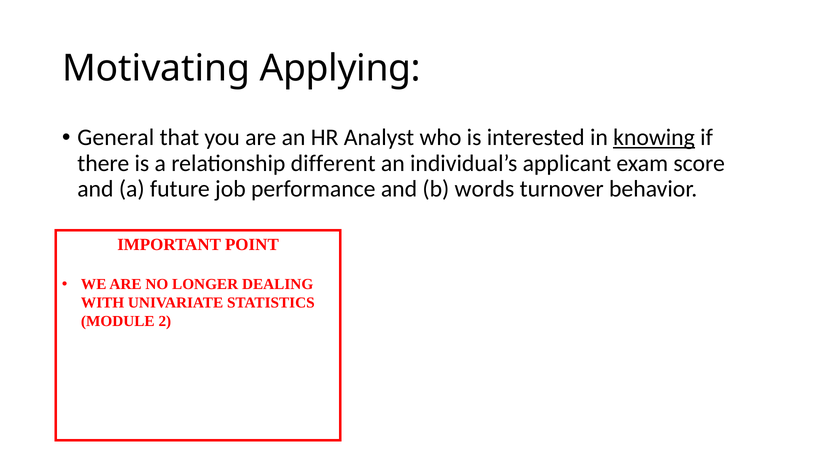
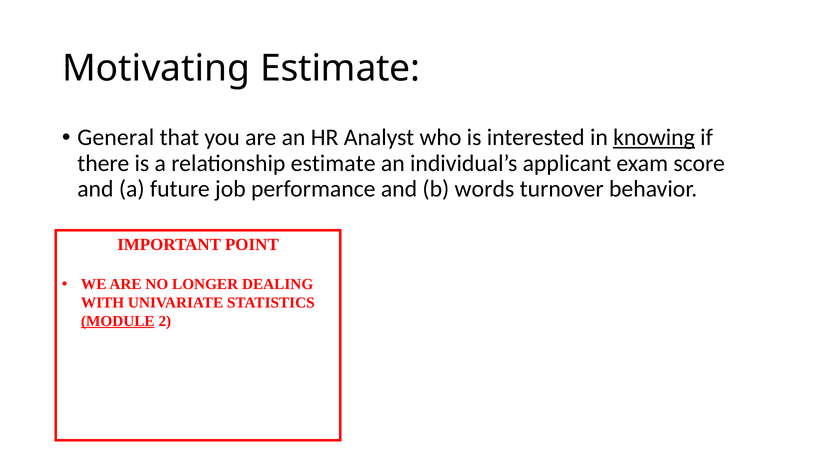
Motivating Applying: Applying -> Estimate (340, 68)
relationship different: different -> estimate (333, 163)
MODULE underline: none -> present (118, 321)
